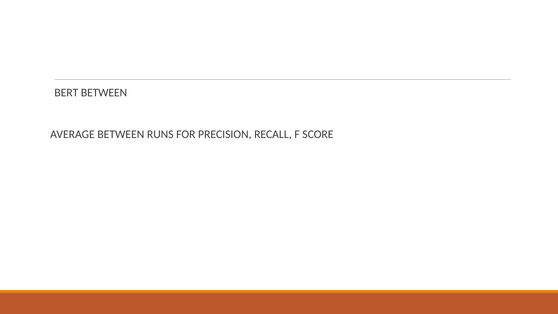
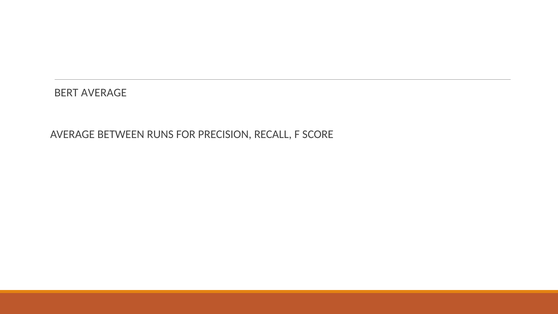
BERT BETWEEN: BETWEEN -> AVERAGE (104, 93)
